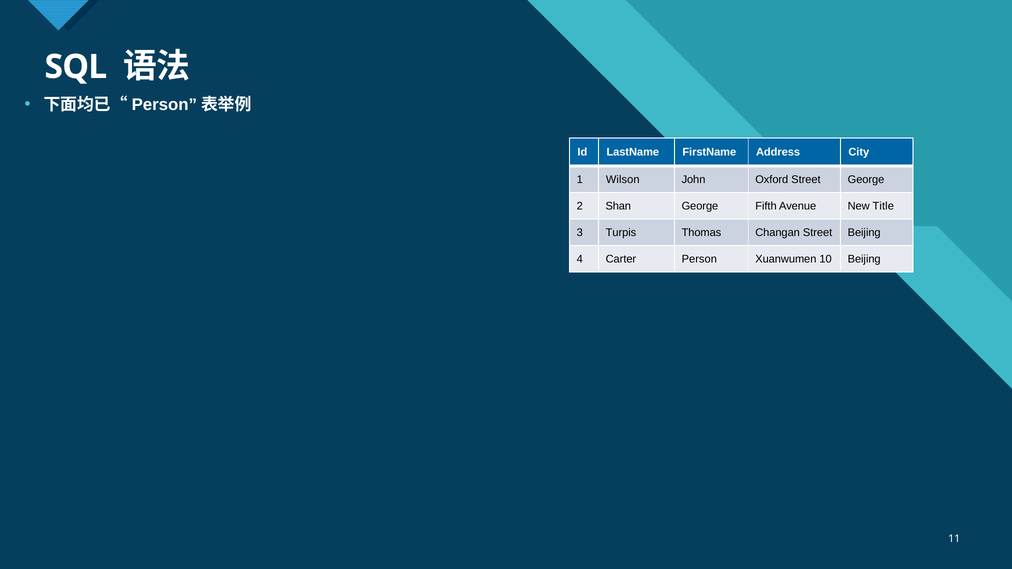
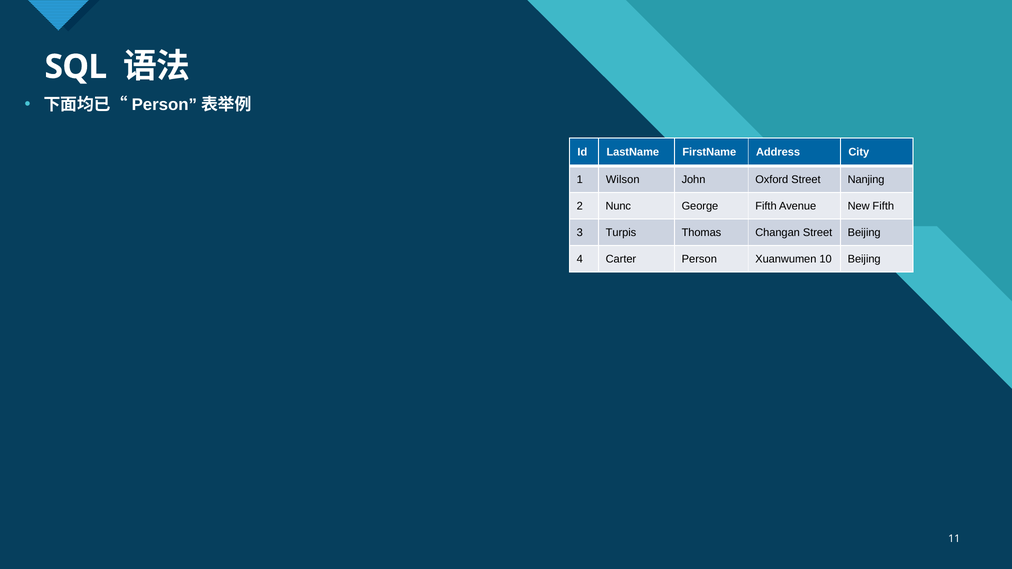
Street George: George -> Nanjing (866, 179)
Shan: Shan -> Nunc (618, 206)
New Title: Title -> Fifth (883, 206)
